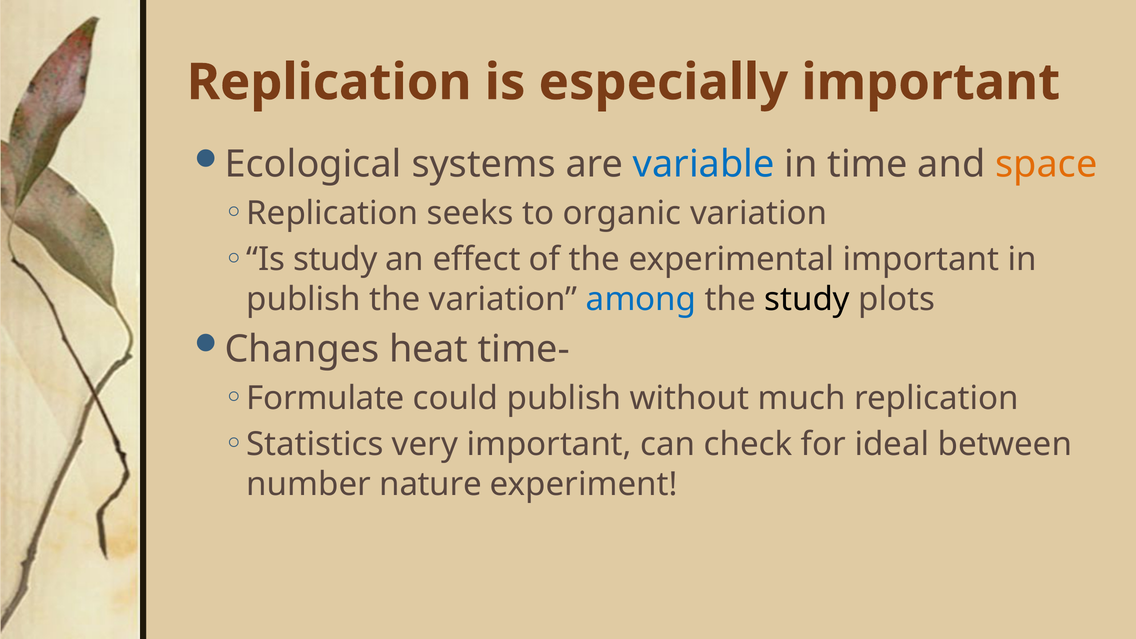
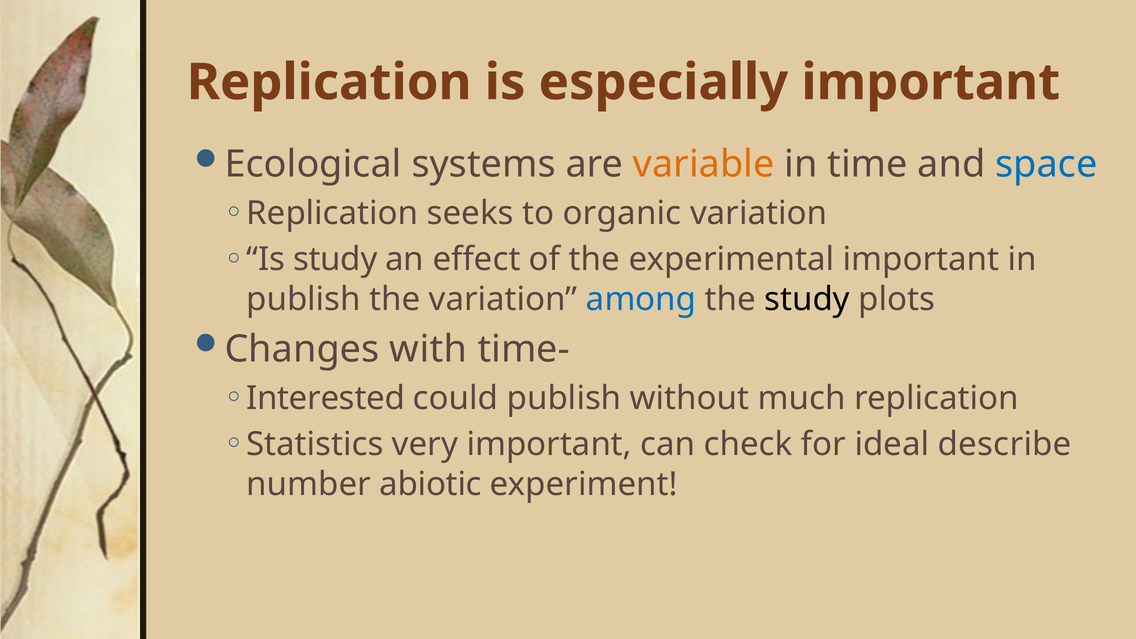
variable colour: blue -> orange (704, 164)
space colour: orange -> blue (1046, 164)
heat: heat -> with (428, 349)
Formulate: Formulate -> Interested (326, 398)
between: between -> describe (1005, 444)
nature: nature -> abiotic (431, 484)
